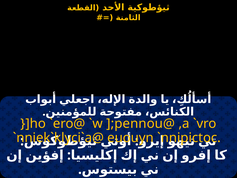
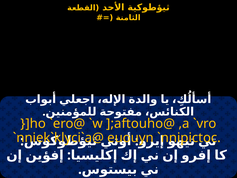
];pennou@: ];pennou@ -> ];aftouho@ (141, 123)
